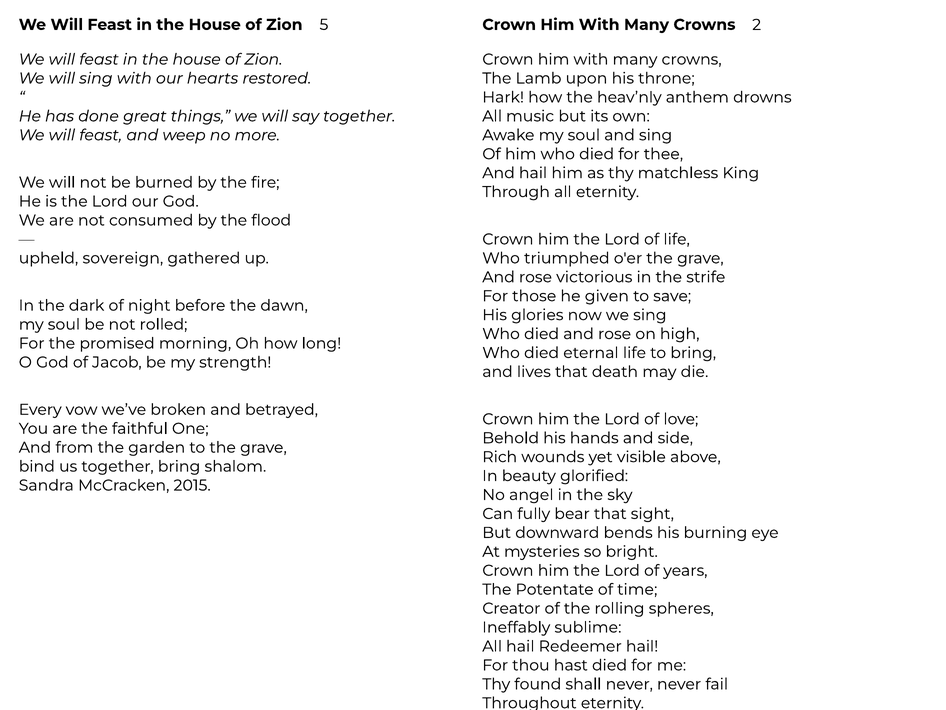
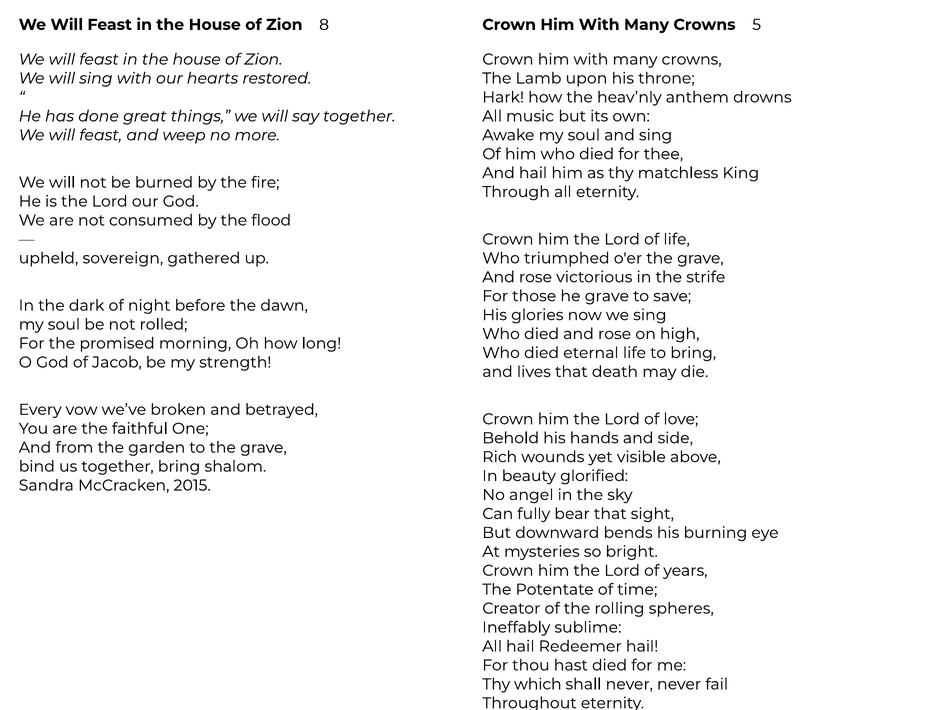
5: 5 -> 8 (324, 25)
Crowns 2: 2 -> 5 (757, 25)
he given: given -> grave (607, 296)
found: found -> which (538, 684)
